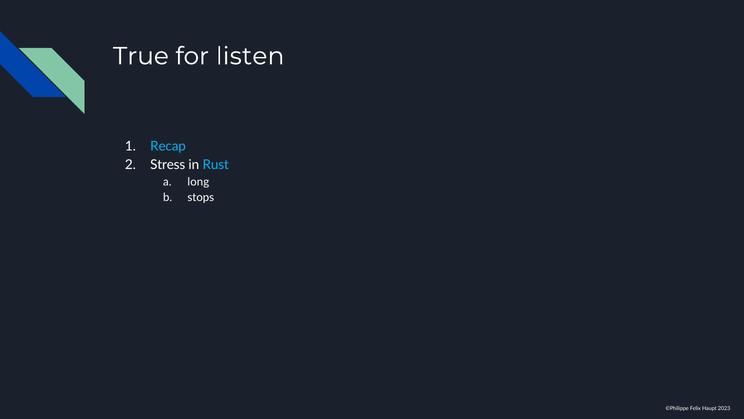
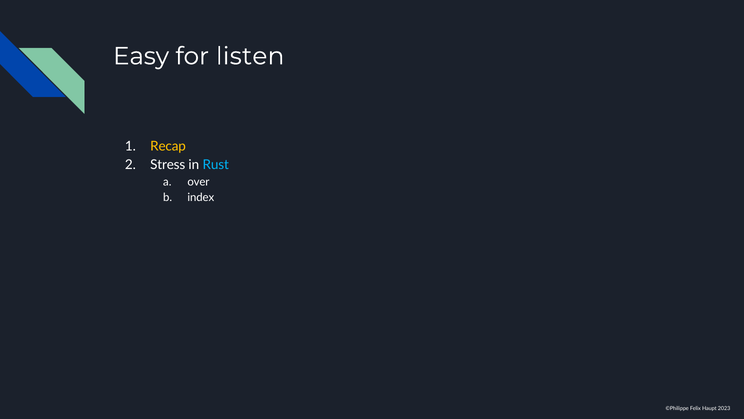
True: True -> Easy (141, 56)
Recap colour: light blue -> yellow (168, 146)
long: long -> over (198, 182)
stops: stops -> index (201, 197)
